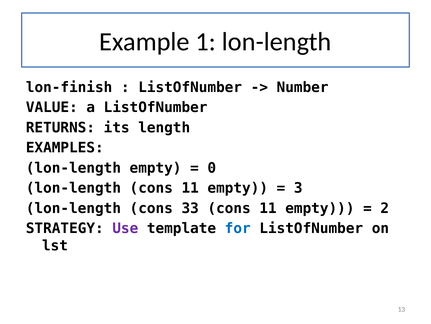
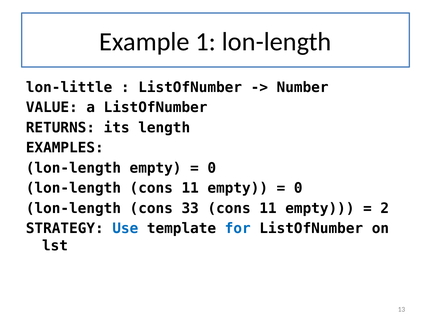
lon-finish: lon-finish -> lon-little (69, 87)
3: 3 -> 0 (298, 188)
Use colour: purple -> blue (125, 228)
